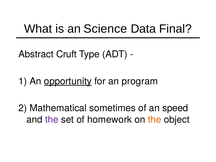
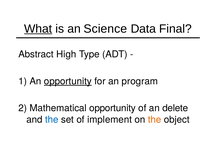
What underline: none -> present (38, 29)
Cruft: Cruft -> High (66, 54)
Mathematical sometimes: sometimes -> opportunity (113, 108)
speed: speed -> delete (175, 108)
the colour: purple -> blue (52, 120)
homework: homework -> implement (110, 120)
